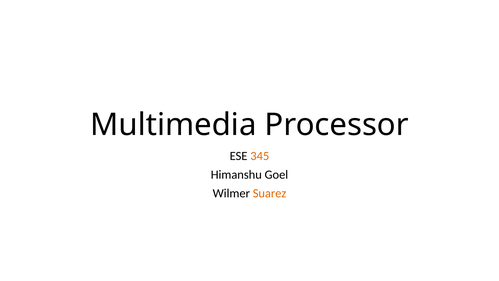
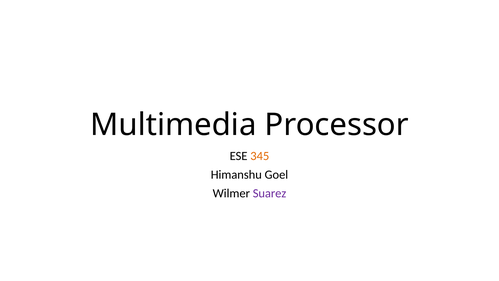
Suarez colour: orange -> purple (270, 193)
